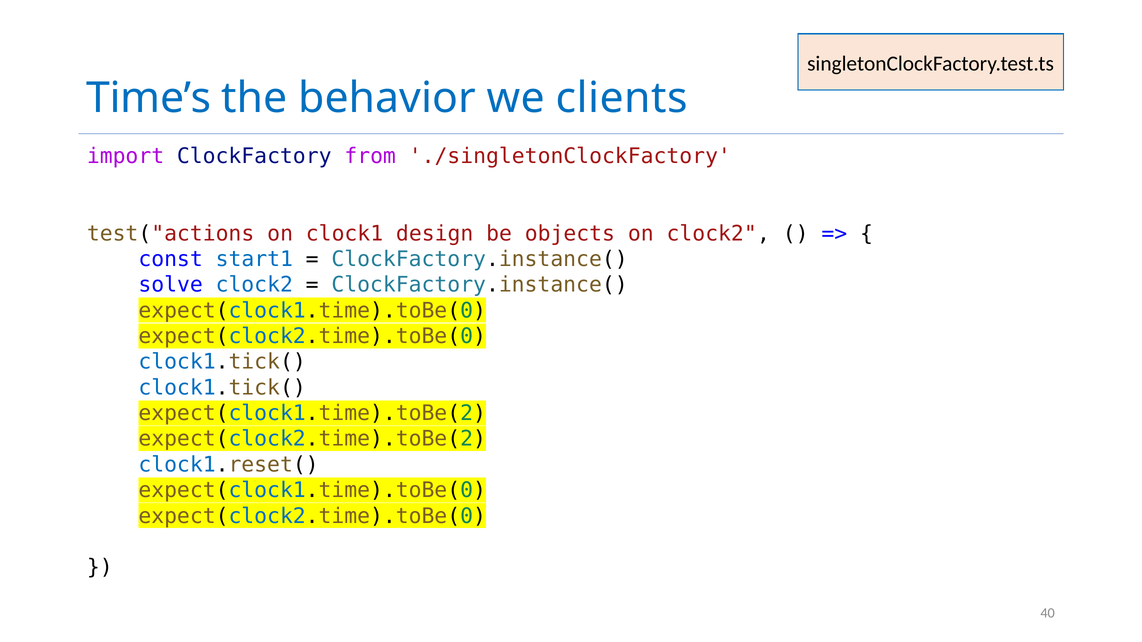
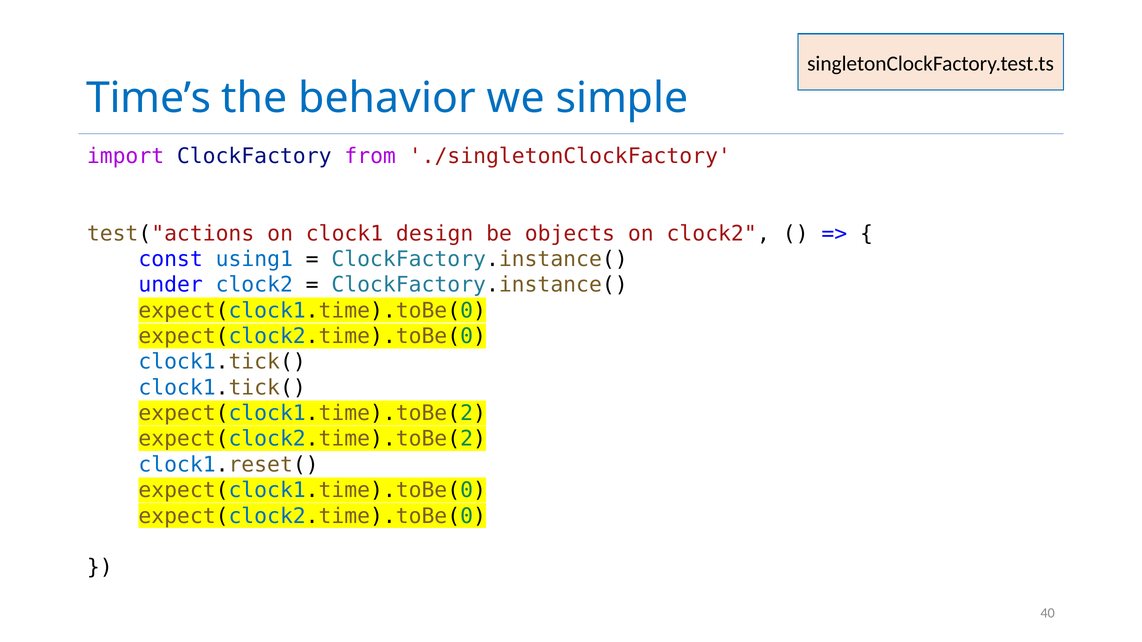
clients: clients -> simple (622, 98)
start1: start1 -> using1 (254, 259)
solve: solve -> under (171, 285)
